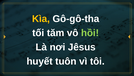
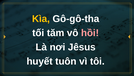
hồi colour: light green -> pink (90, 33)
